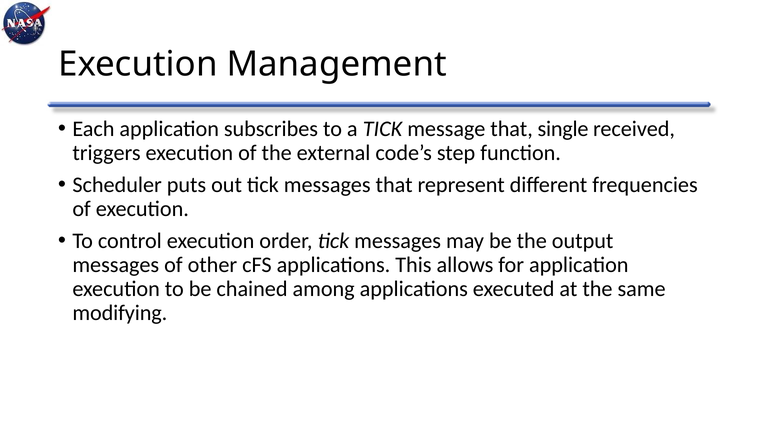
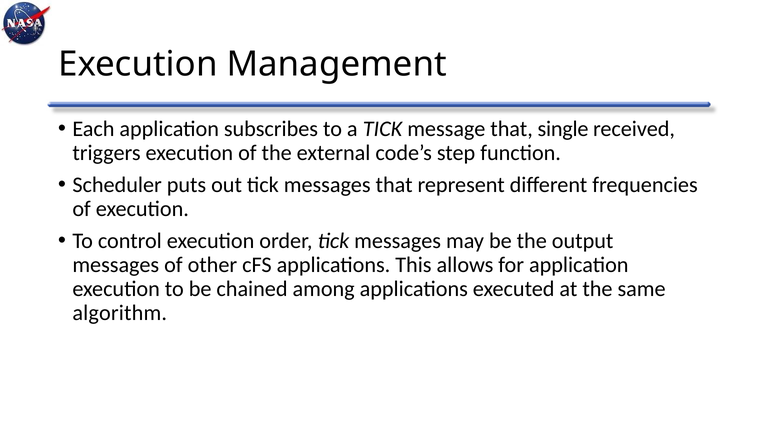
modifying: modifying -> algorithm (120, 312)
